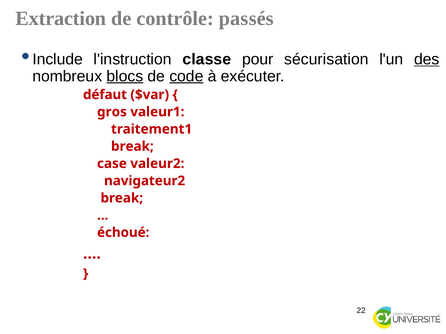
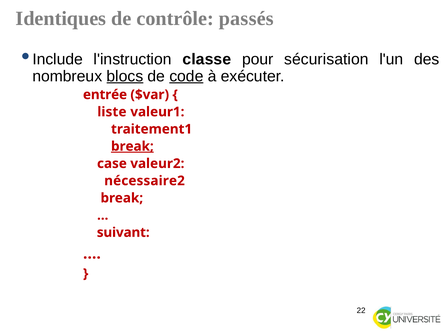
Extraction: Extraction -> Identiques (61, 18)
des underline: present -> none (427, 59)
défaut: défaut -> entrée (105, 95)
gros: gros -> liste (112, 112)
break underline: none -> present (132, 147)
navigateur2: navigateur2 -> nécessaire2 (145, 181)
échoué: échoué -> suivant (123, 233)
